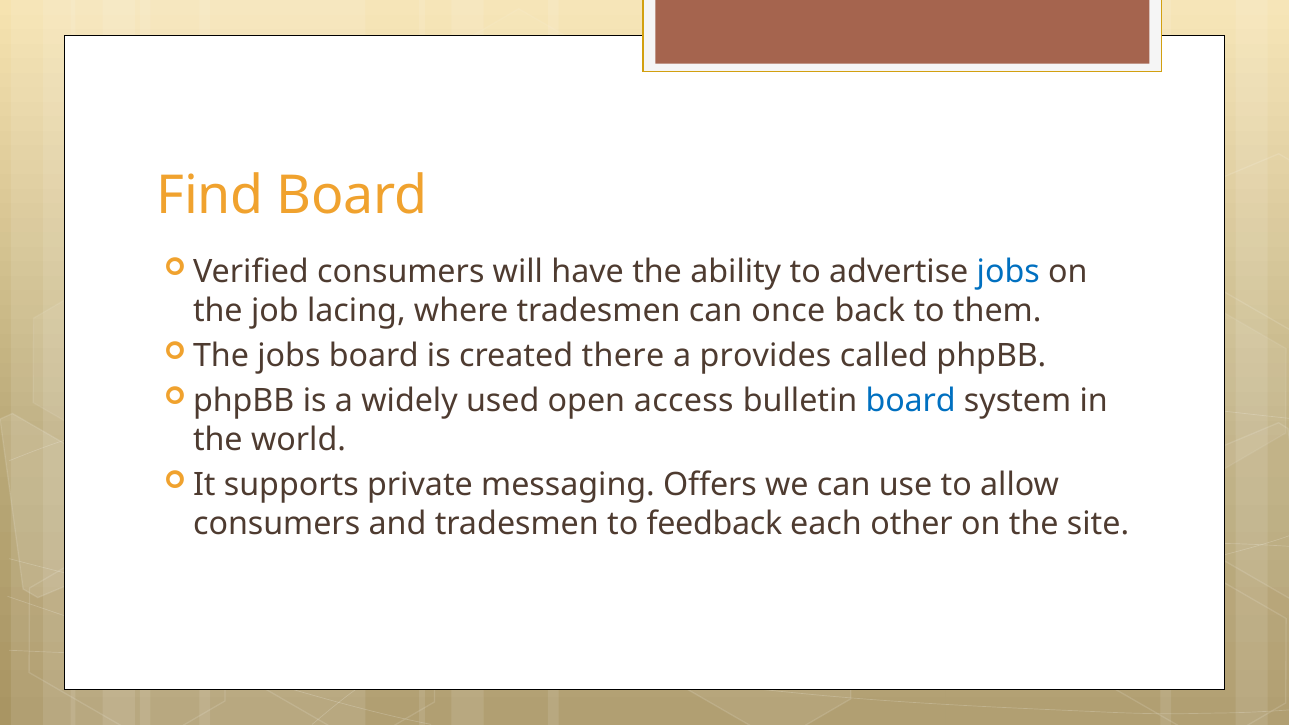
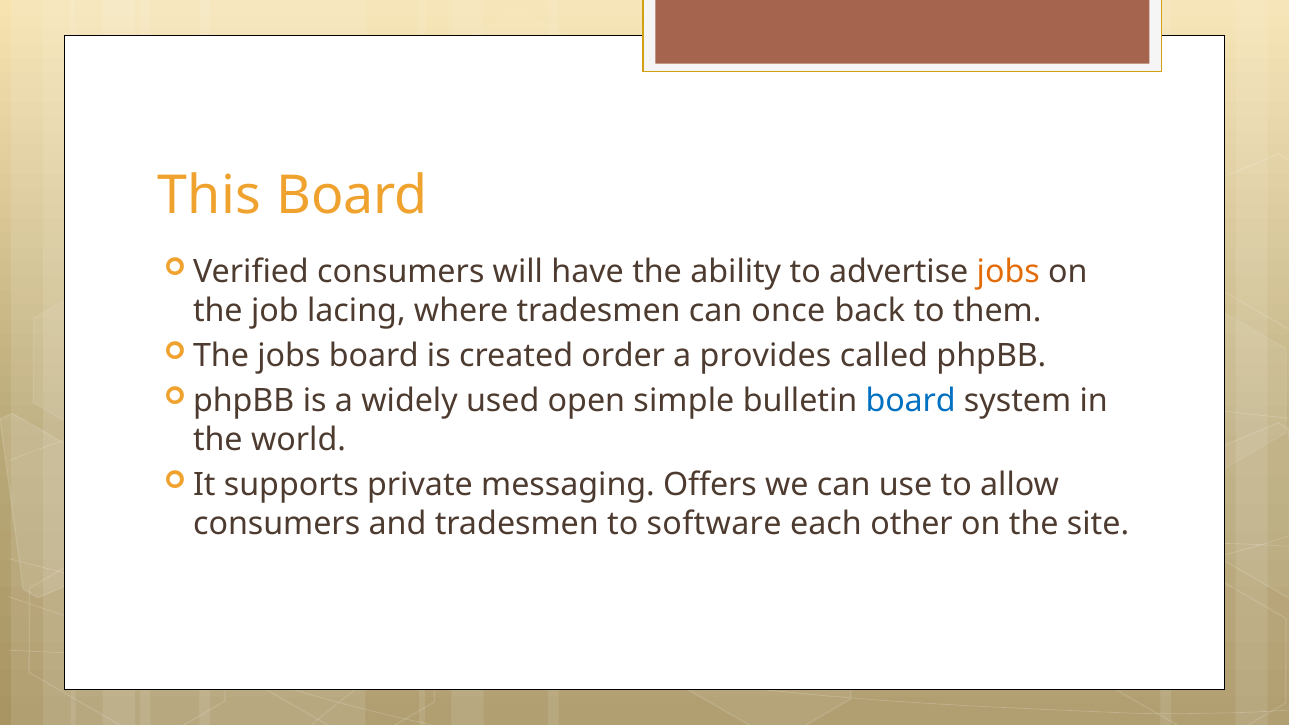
Find: Find -> This (209, 196)
jobs colour: blue -> orange (1008, 272)
there: there -> order (623, 356)
access: access -> simple (684, 401)
feedback: feedback -> software (714, 523)
